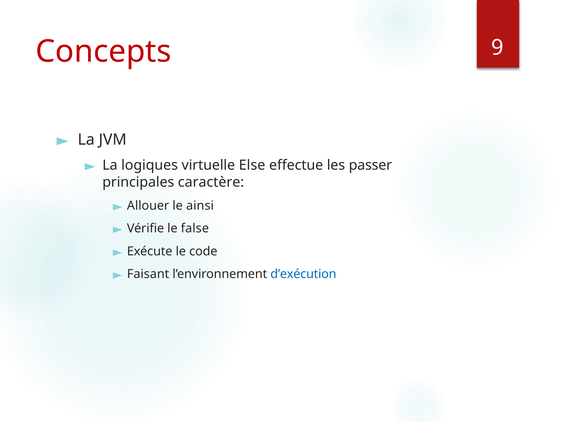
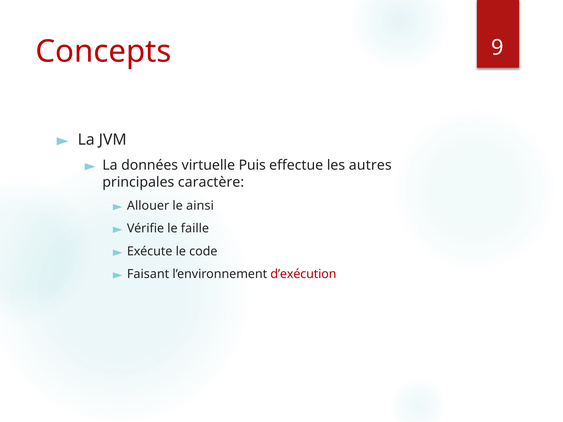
logiques: logiques -> données (150, 165)
Else: Else -> Puis (252, 165)
passer: passer -> autres (370, 165)
false: false -> faille (195, 229)
d’exécution colour: blue -> red (303, 274)
